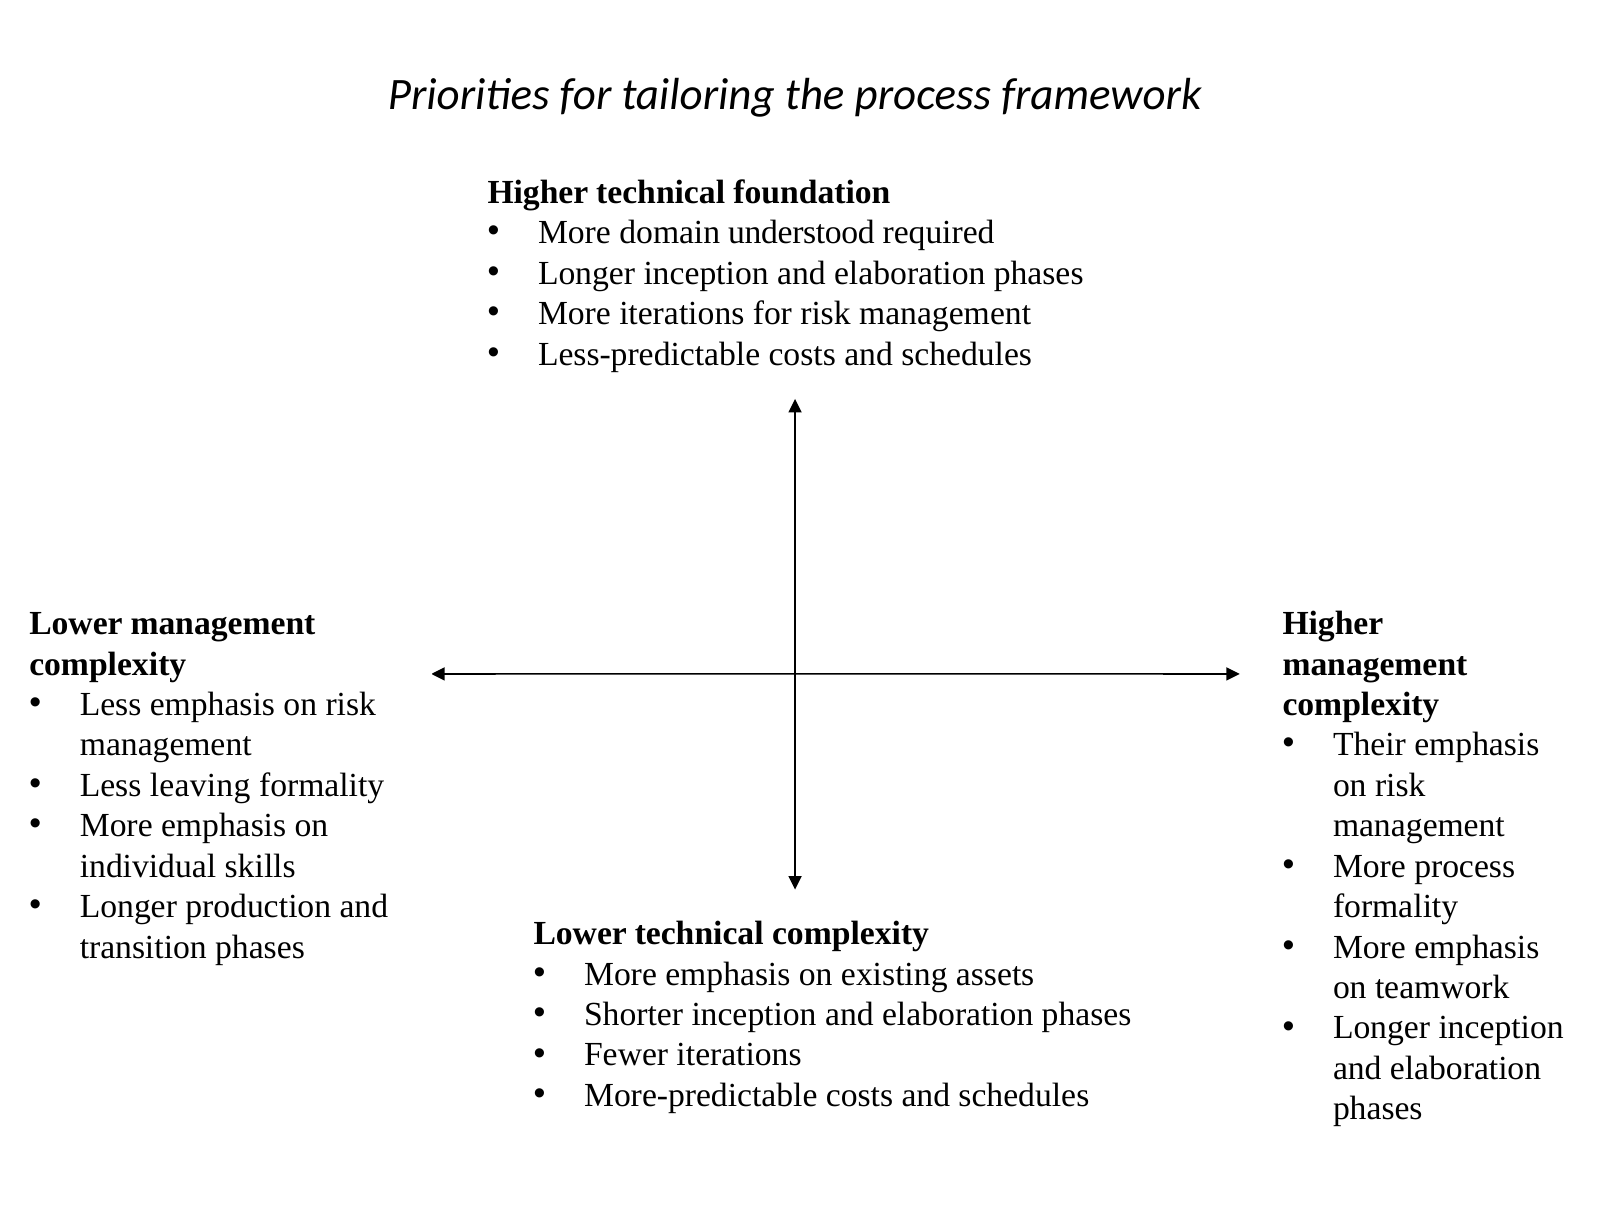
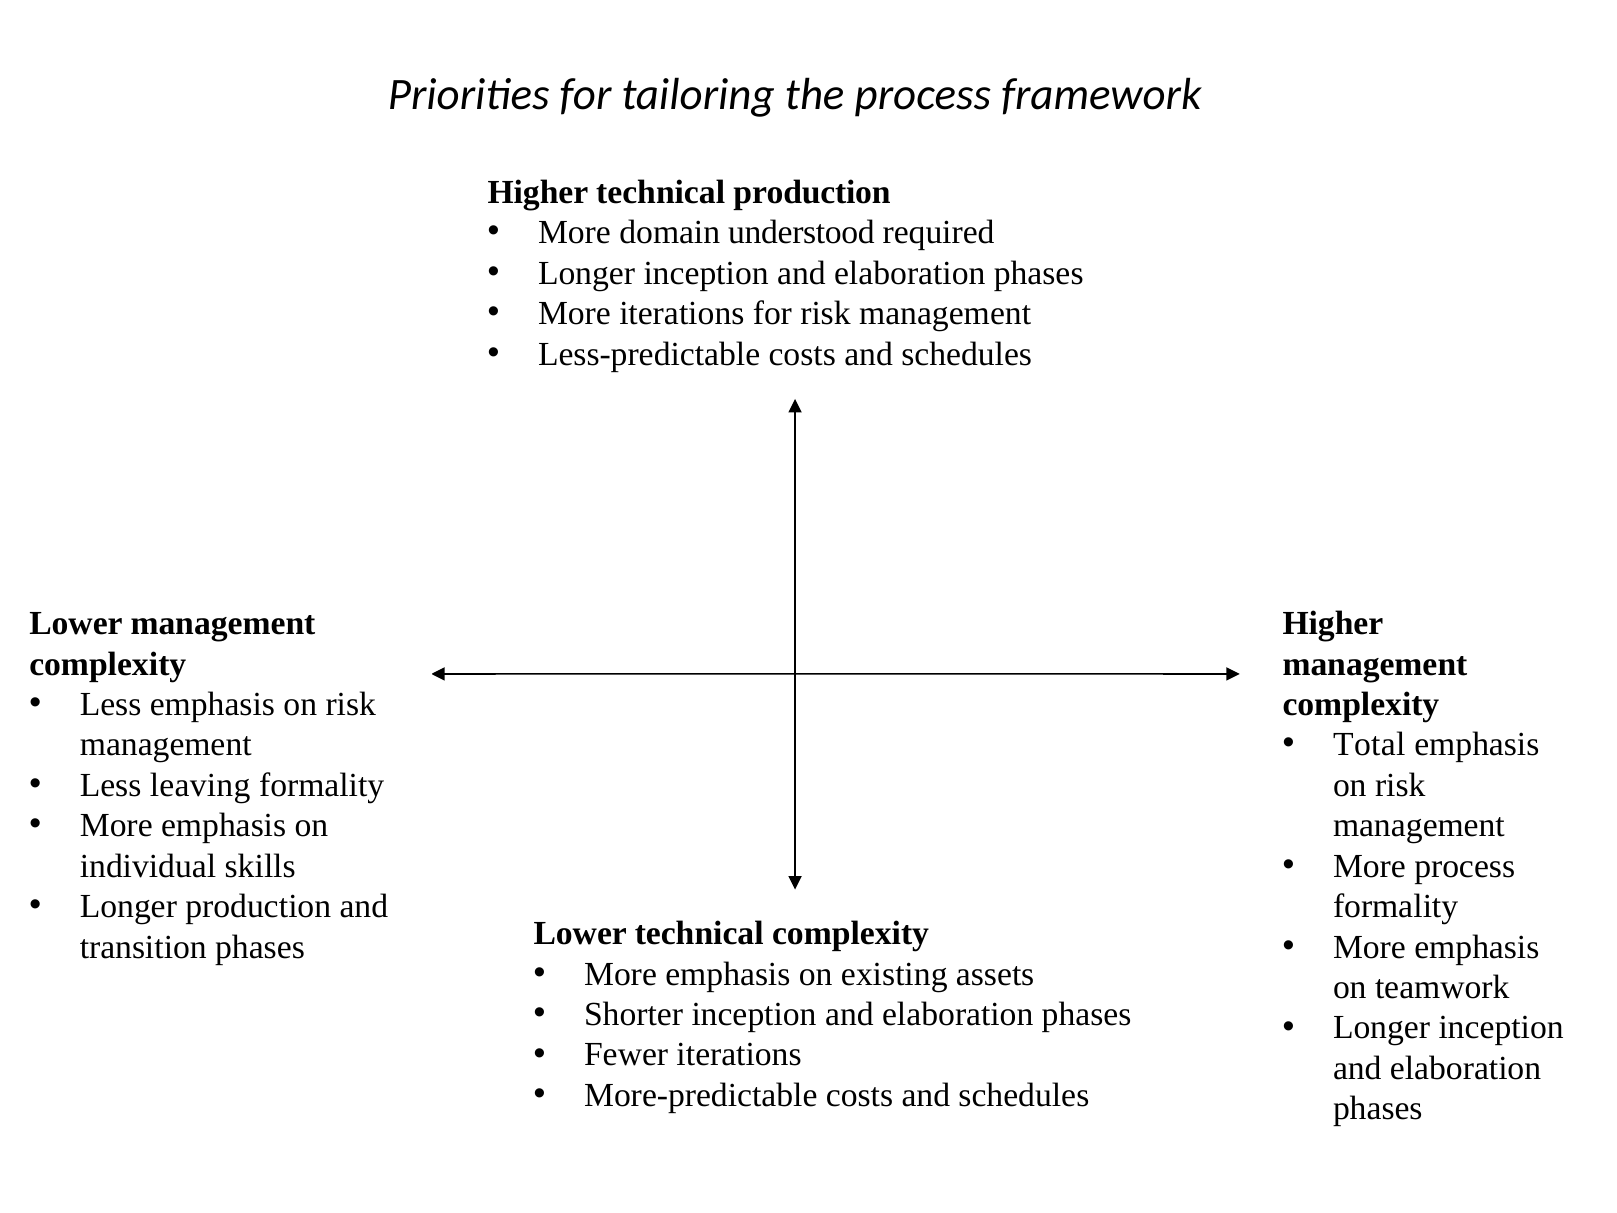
technical foundation: foundation -> production (812, 192)
Their: Their -> Total (1369, 745)
